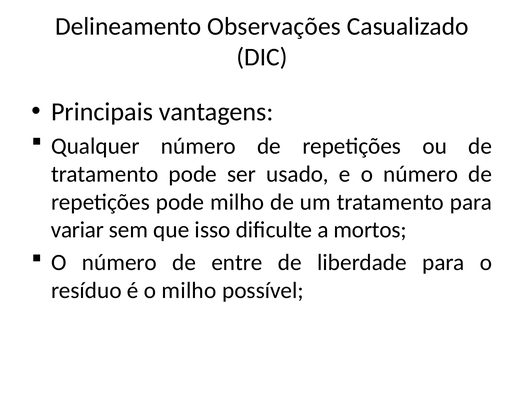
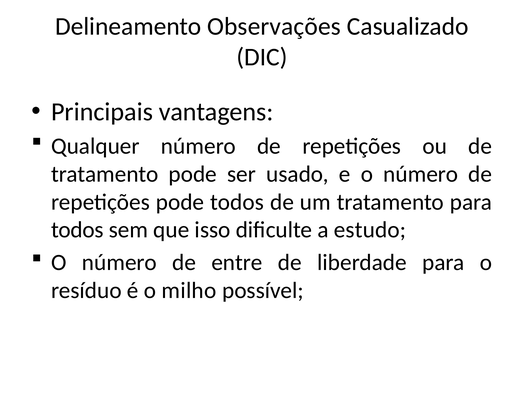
pode milho: milho -> todos (237, 202)
variar: variar -> todos (77, 230)
mortos: mortos -> estudo (370, 230)
